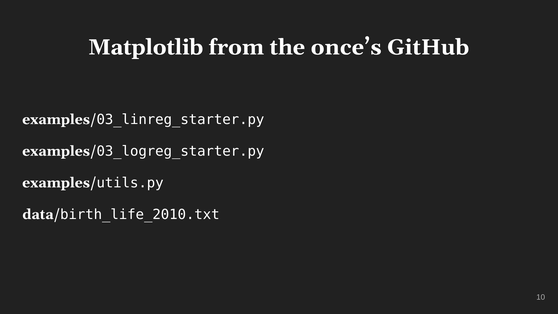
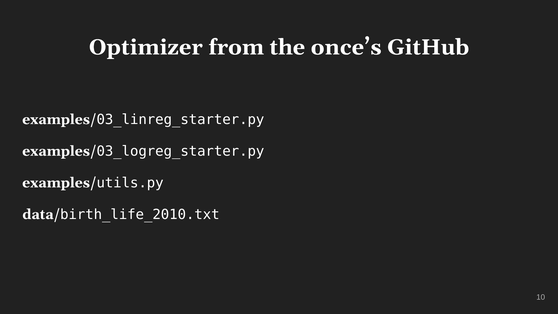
Matplotlib: Matplotlib -> Optimizer (146, 47)
